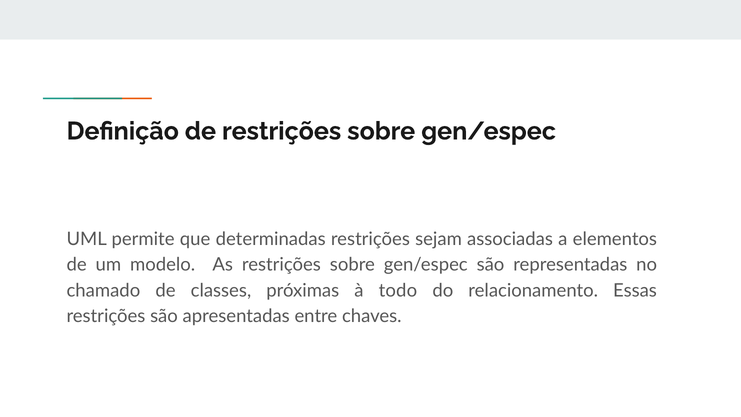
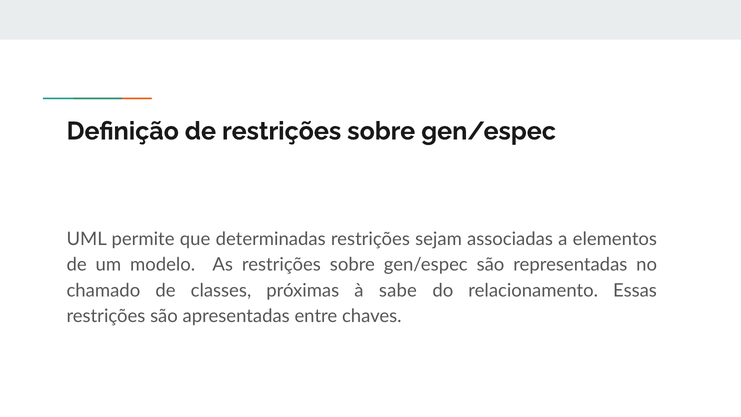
todo: todo -> sabe (398, 290)
